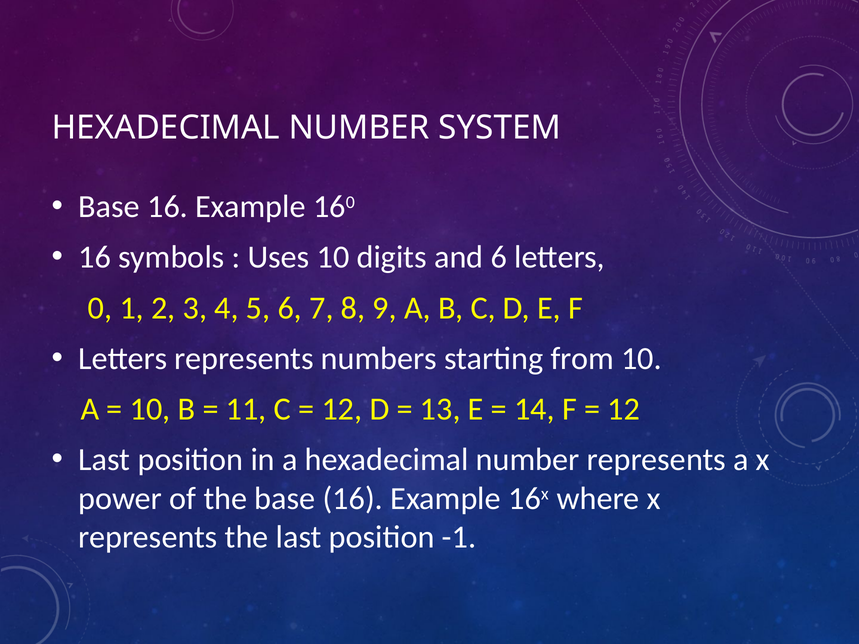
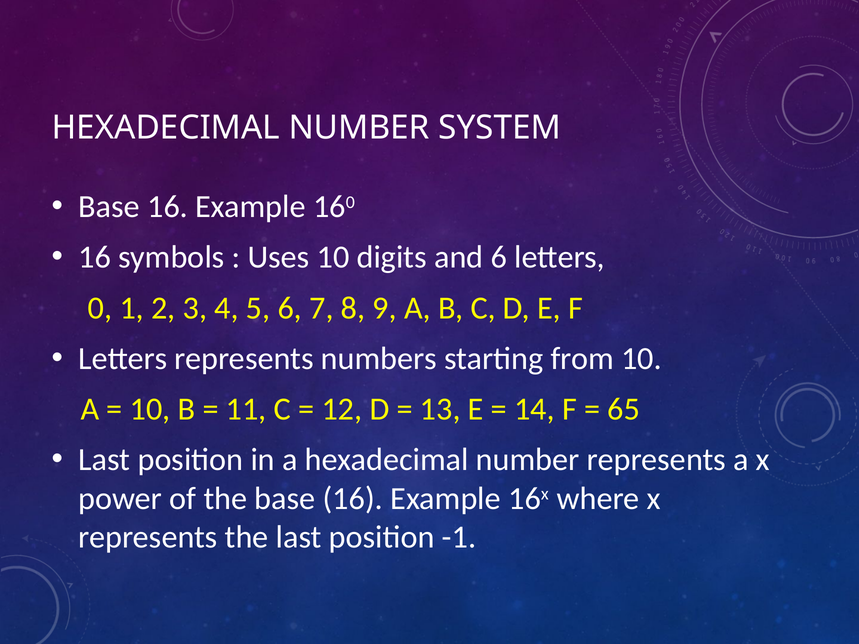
12: 12 -> 65 (624, 409)
